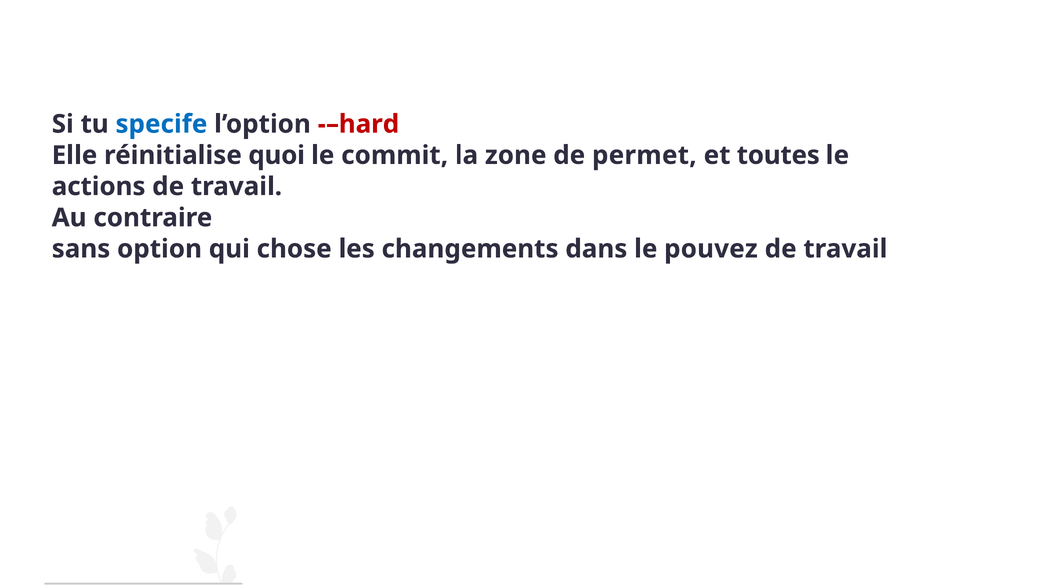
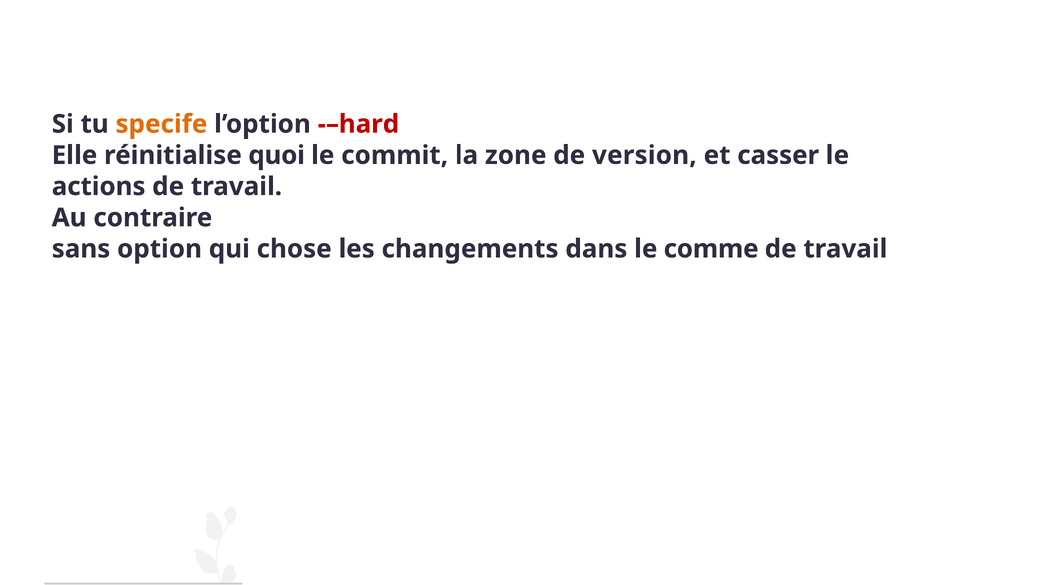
specife colour: blue -> orange (161, 124)
permet: permet -> version (644, 155)
toutes: toutes -> casser (778, 155)
pouvez: pouvez -> comme (711, 249)
